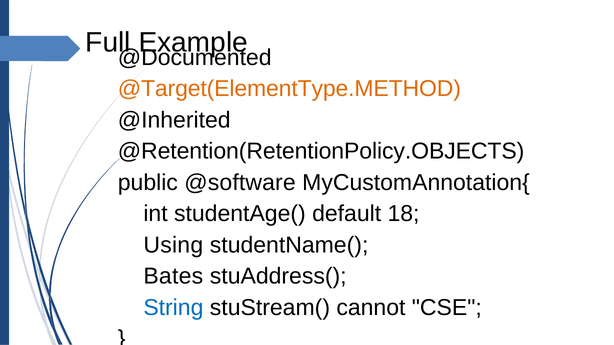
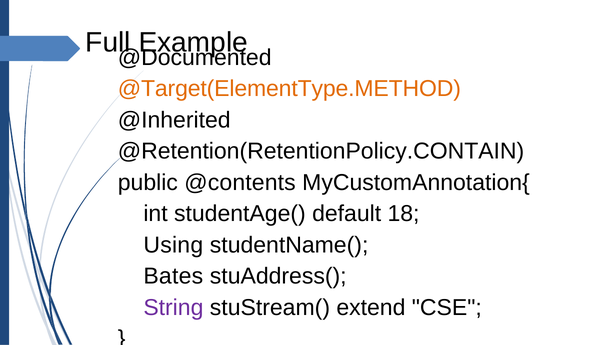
@Retention(RetentionPolicy.OBJECTS: @Retention(RetentionPolicy.OBJECTS -> @Retention(RetentionPolicy.CONTAIN (321, 151)
@software: @software -> @contents (240, 183)
String colour: blue -> purple (173, 308)
cannot: cannot -> extend (371, 308)
